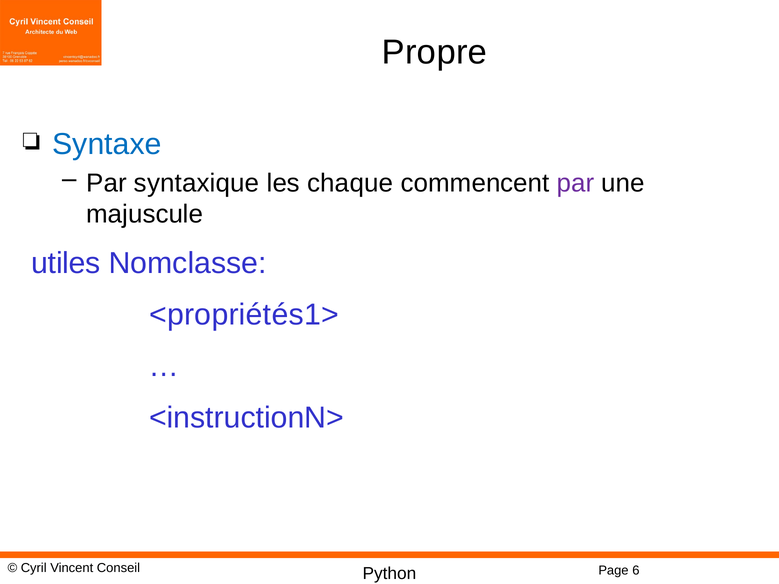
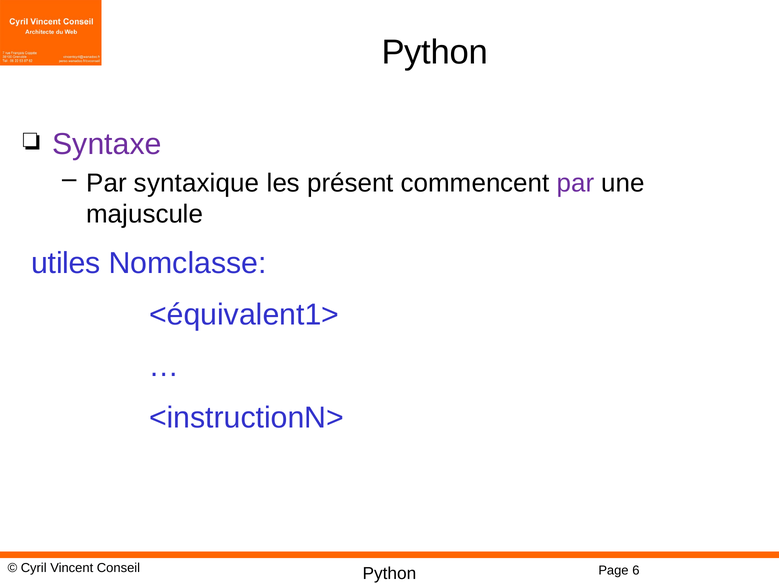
Propre: Propre -> Python (435, 52)
Syntaxe colour: blue -> purple (107, 145)
chaque: chaque -> présent (350, 183)
<propriétés1>: <propriétés1> -> <équivalent1> (244, 315)
